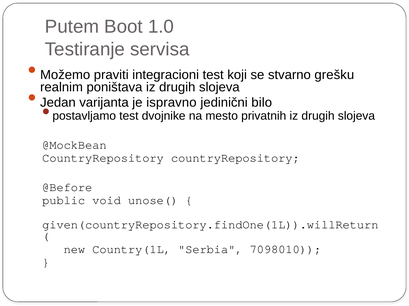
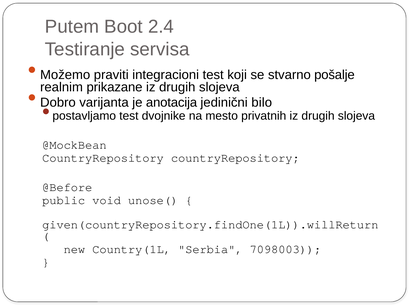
1.0: 1.0 -> 2.4 (161, 27)
grešku: grešku -> pošalje (334, 75)
poništava: poništava -> prikazane (115, 88)
Jedan: Jedan -> Dobro (58, 103)
ispravno: ispravno -> anotacija (172, 103)
7098010: 7098010 -> 7098003 (285, 250)
